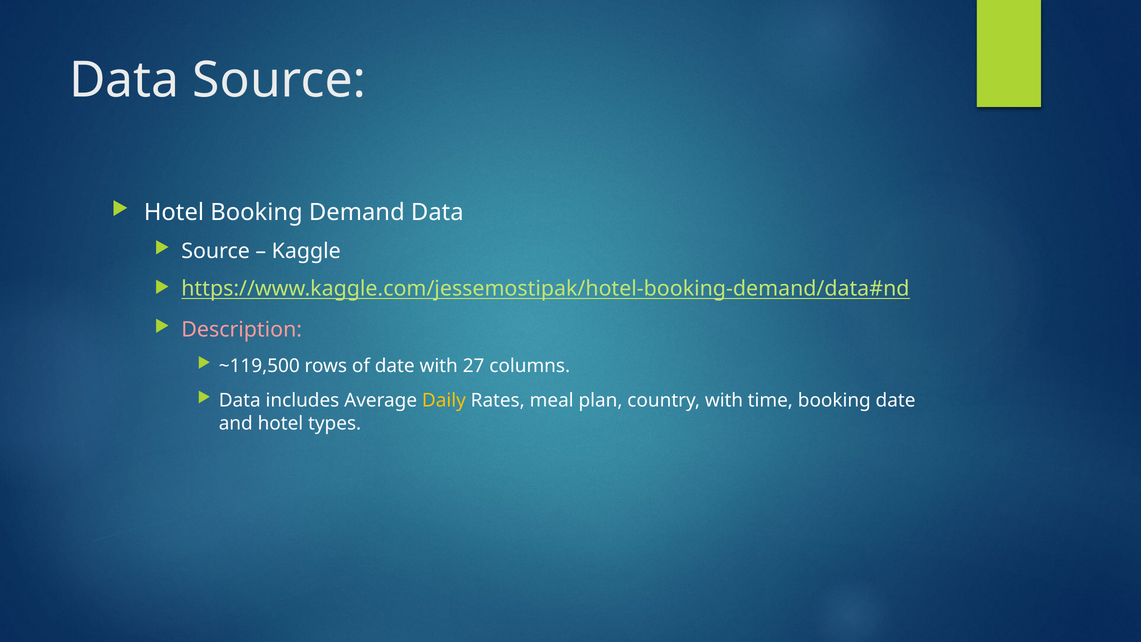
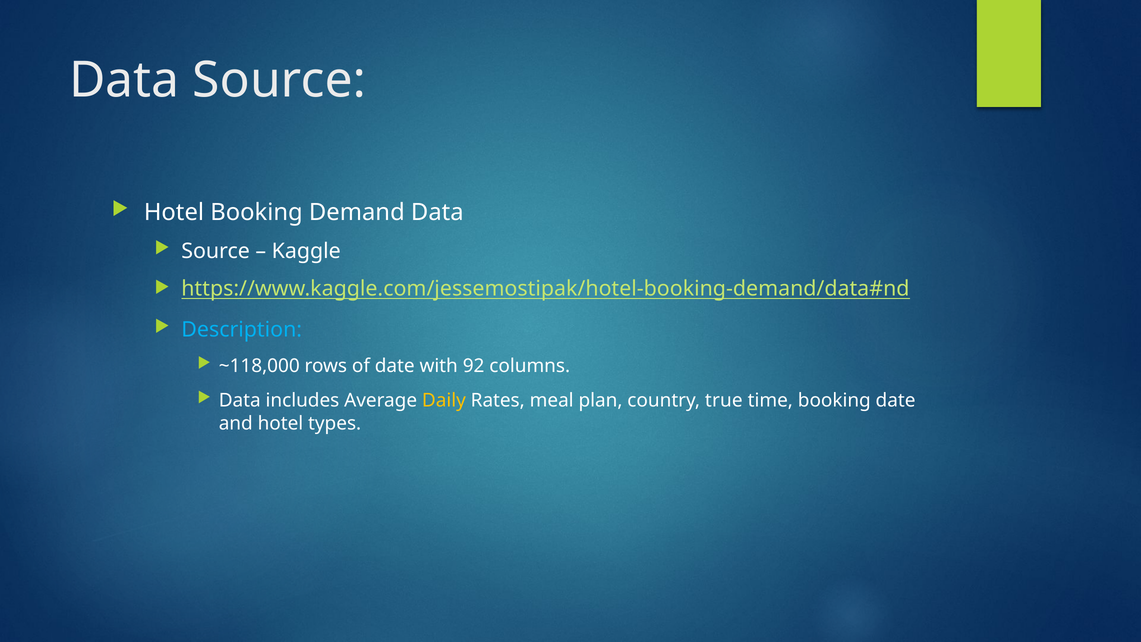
Description colour: pink -> light blue (242, 330)
~119,500: ~119,500 -> ~118,000 (259, 366)
27: 27 -> 92 (474, 366)
country with: with -> true (724, 400)
